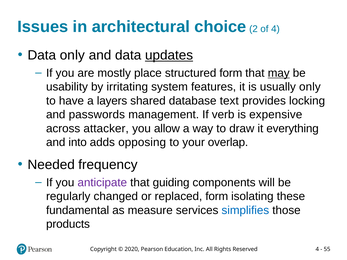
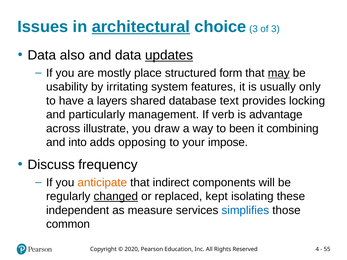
architectural underline: none -> present (141, 27)
choice 2: 2 -> 3 (253, 29)
of 4: 4 -> 3 (275, 29)
Data only: only -> also (72, 55)
passwords: passwords -> particularly (97, 115)
expensive: expensive -> advantage (276, 115)
attacker: attacker -> illustrate (106, 129)
allow: allow -> draw (167, 129)
draw: draw -> been (242, 129)
everything: everything -> combining (293, 129)
overlap: overlap -> impose (228, 143)
Needed: Needed -> Discuss (51, 165)
anticipate colour: purple -> orange (102, 183)
guiding: guiding -> indirect (171, 183)
changed underline: none -> present (116, 197)
replaced form: form -> kept (217, 197)
fundamental: fundamental -> independent (78, 210)
products: products -> common (68, 224)
